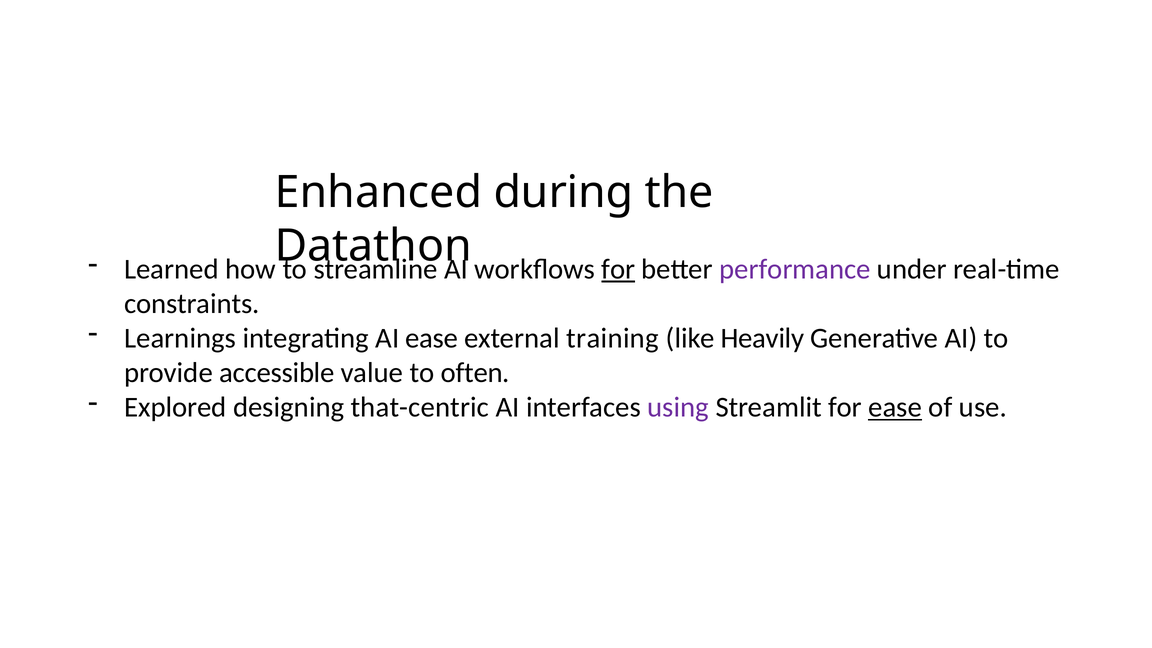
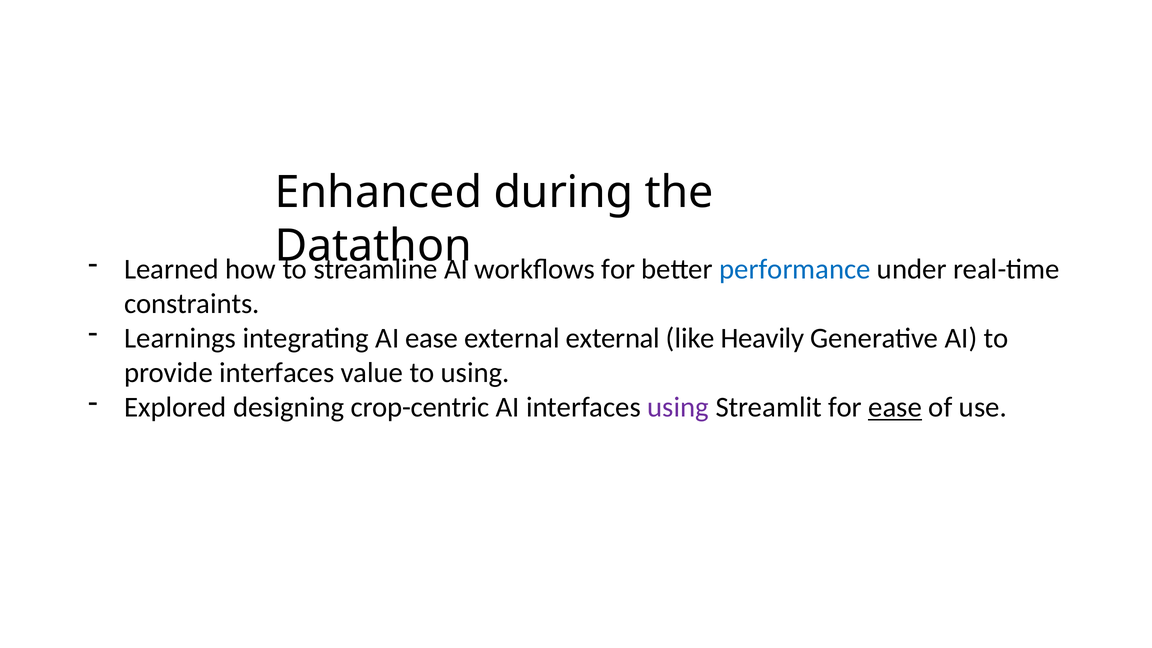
for underline: present -> none (618, 269)
performance colour: purple -> blue (795, 269)
external training: training -> external (613, 338)
provide accessible: accessible -> interfaces (277, 373)
to often: often -> using (475, 373)
that-centric: that-centric -> crop-centric (420, 407)
